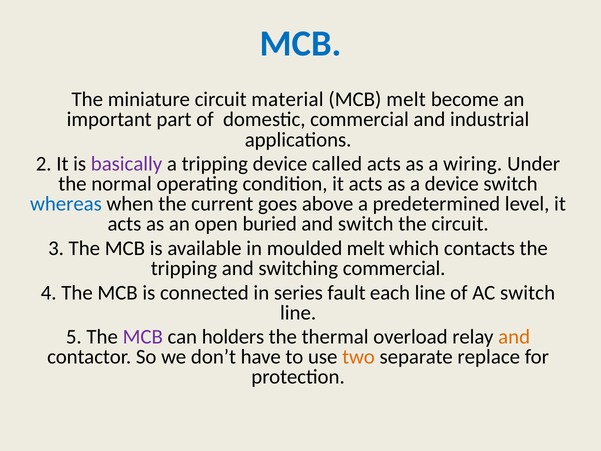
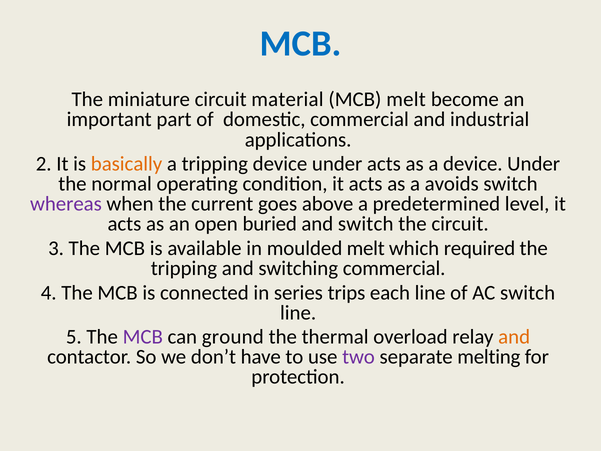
basically colour: purple -> orange (127, 164)
tripping device called: called -> under (337, 164)
a wiring: wiring -> device (473, 164)
a device: device -> avoids (452, 184)
whereas colour: blue -> purple (66, 204)
contacts: contacts -> required (480, 248)
fault: fault -> trips (346, 292)
holders: holders -> ground (233, 337)
two colour: orange -> purple (359, 357)
replace: replace -> melting (489, 357)
